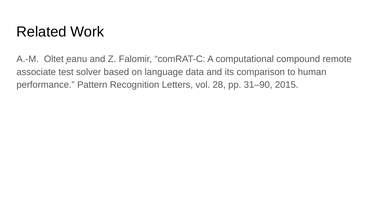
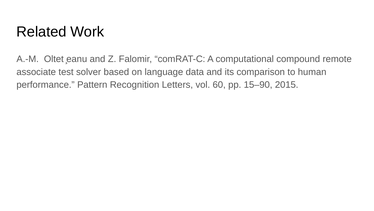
28: 28 -> 60 (219, 85)
31–90: 31–90 -> 15–90 (258, 85)
